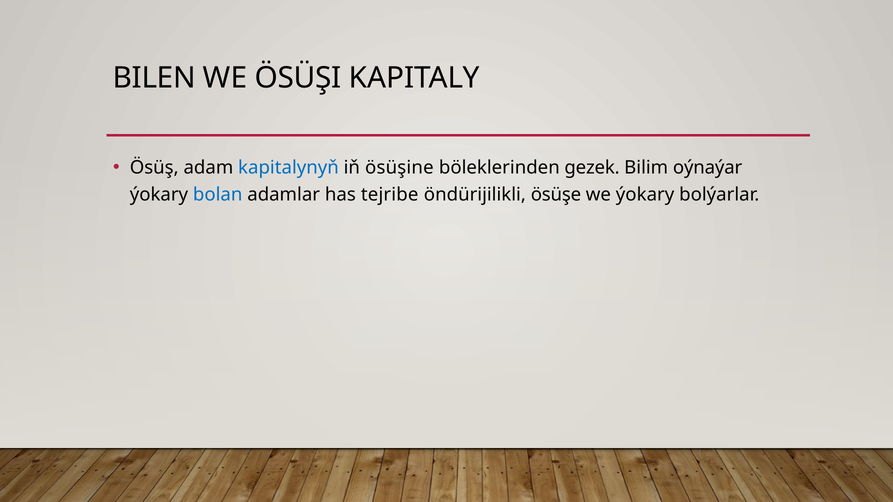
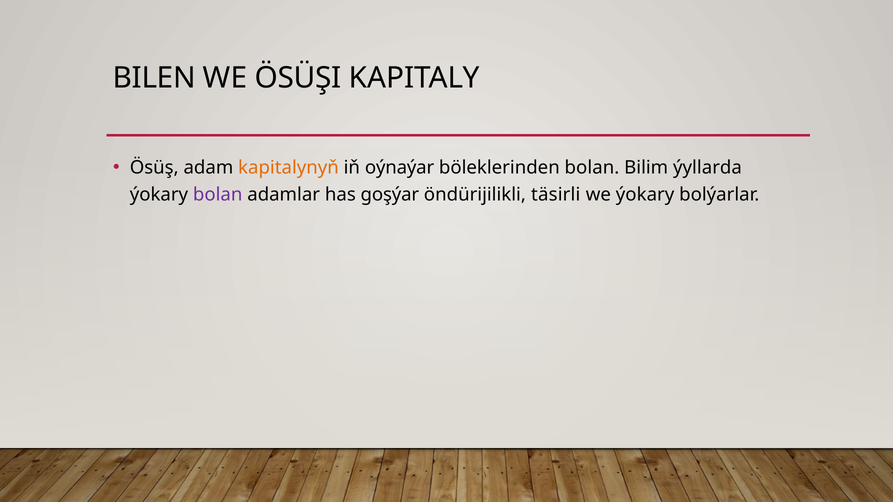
kapitalynyň colour: blue -> orange (288, 168)
ösüşine: ösüşine -> oýnaýar (400, 168)
böleklerinden gezek: gezek -> bolan (592, 168)
oýnaýar: oýnaýar -> ýyllarda (707, 168)
bolan colour: blue -> purple (218, 195)
tejribe: tejribe -> goşýar (390, 195)
ösüşe: ösüşe -> täsirli (556, 195)
